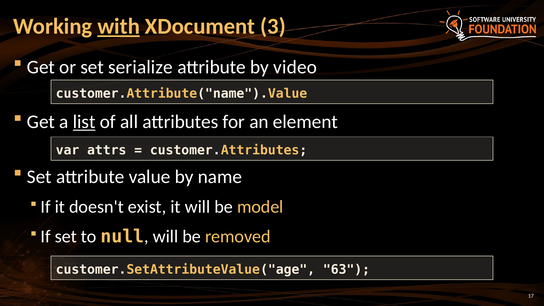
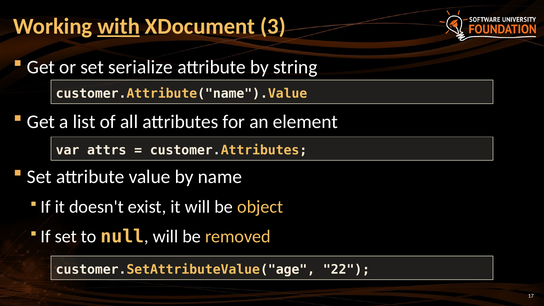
video: video -> string (295, 67)
list underline: present -> none (84, 122)
model: model -> object (260, 207)
63: 63 -> 22 (346, 270)
